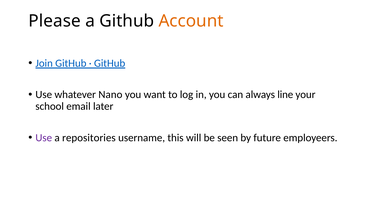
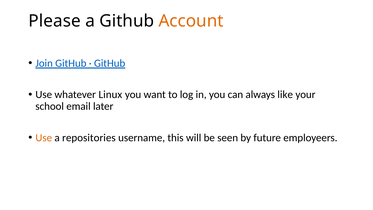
Nano: Nano -> Linux (110, 95)
line: line -> like (285, 95)
Use colour: purple -> orange (44, 138)
